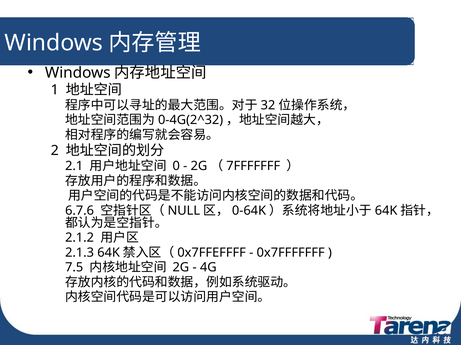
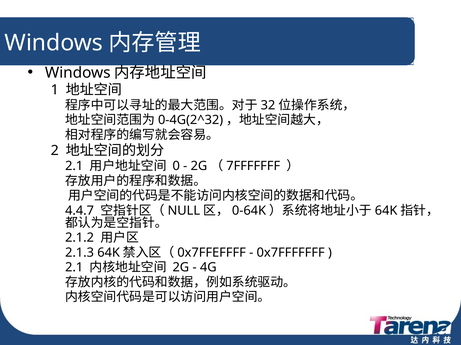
6.7.6: 6.7.6 -> 4.4.7 (80, 211)
7.5: 7.5 -> 2.1 (74, 268)
